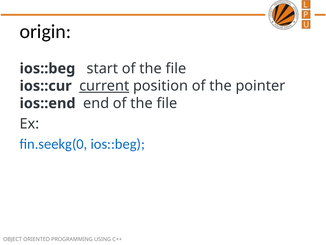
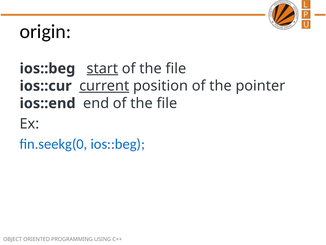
start underline: none -> present (102, 68)
